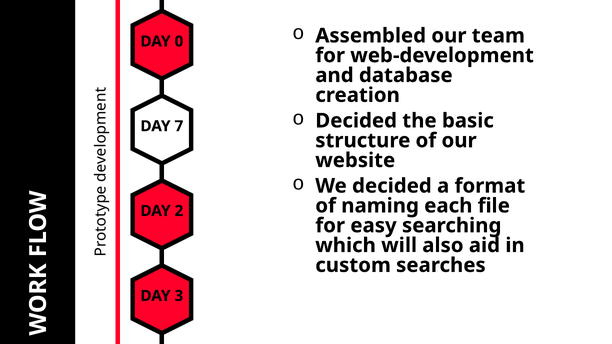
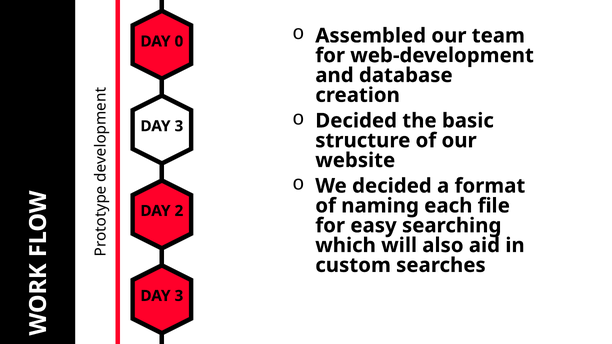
7: 7 -> 3 (179, 126)
